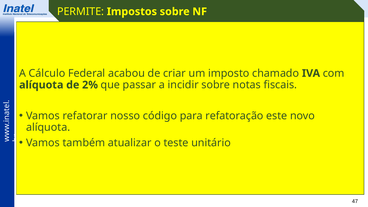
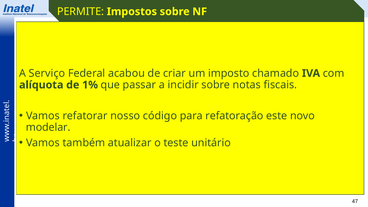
Cálculo: Cálculo -> Serviço (47, 73)
2%: 2% -> 1% (90, 85)
alíquota: alíquota -> modelar (48, 127)
